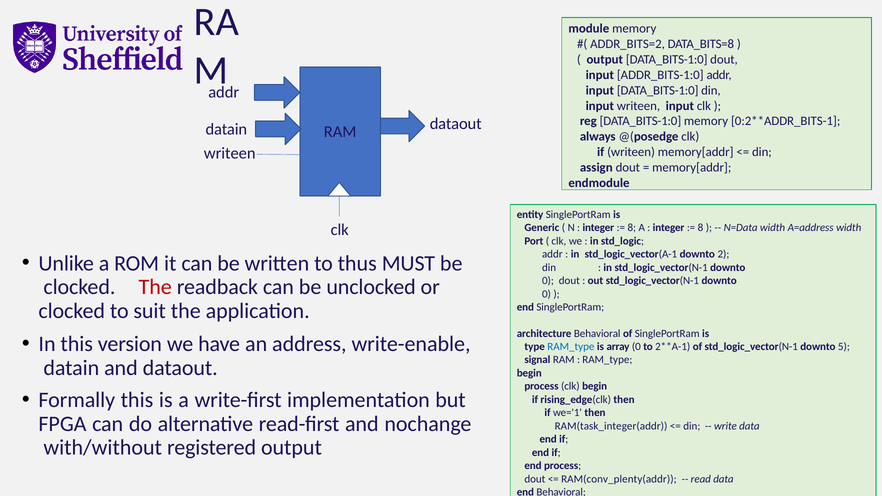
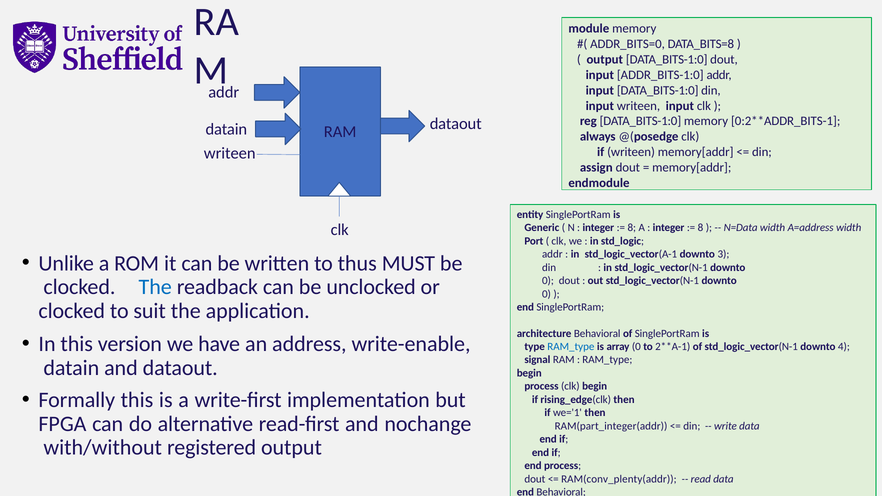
ADDR_BITS=2: ADDR_BITS=2 -> ADDR_BITS=0 (628, 44)
2: 2 -> 3 (723, 254)
The colour: red -> blue (155, 287)
5: 5 -> 4 (844, 347)
RAM(task_integer(addr: RAM(task_integer(addr -> RAM(part_integer(addr (611, 426)
